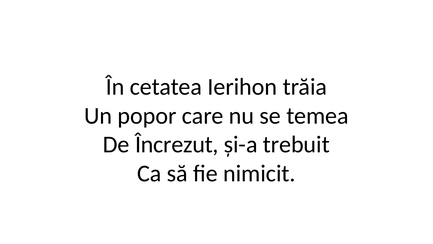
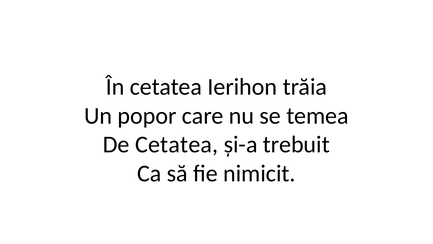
De Încrezut: Încrezut -> Cetatea (177, 144)
